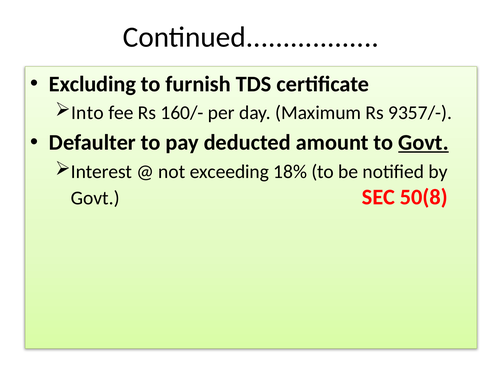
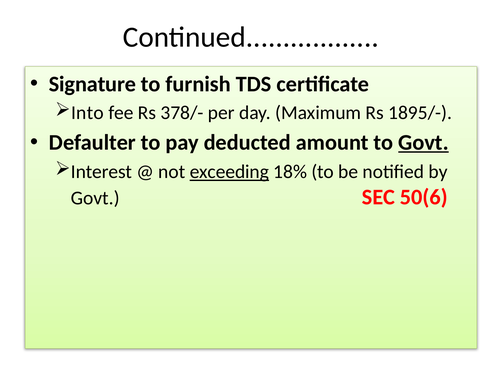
Excluding: Excluding -> Signature (93, 84)
160/-: 160/- -> 378/- (182, 113)
9357/-: 9357/- -> 1895/- (420, 113)
exceeding underline: none -> present (229, 172)
50(8: 50(8 -> 50(6 (424, 197)
